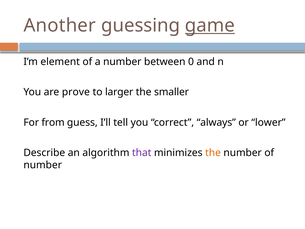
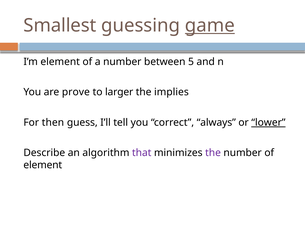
Another: Another -> Smallest (60, 25)
0: 0 -> 5 (191, 62)
smaller: smaller -> implies (171, 92)
from: from -> then (53, 122)
lower underline: none -> present (268, 122)
the colour: orange -> purple (213, 153)
number: number -> element (43, 165)
